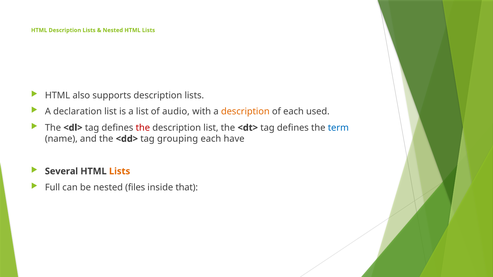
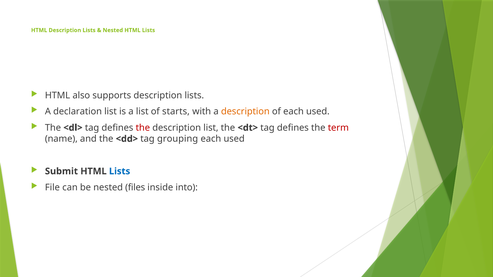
audio: audio -> starts (176, 112)
term colour: blue -> red (338, 128)
have: have -> used (234, 139)
Several: Several -> Submit (61, 171)
Lists colour: orange -> blue (120, 171)
Full: Full -> File (52, 188)
that: that -> into (187, 188)
